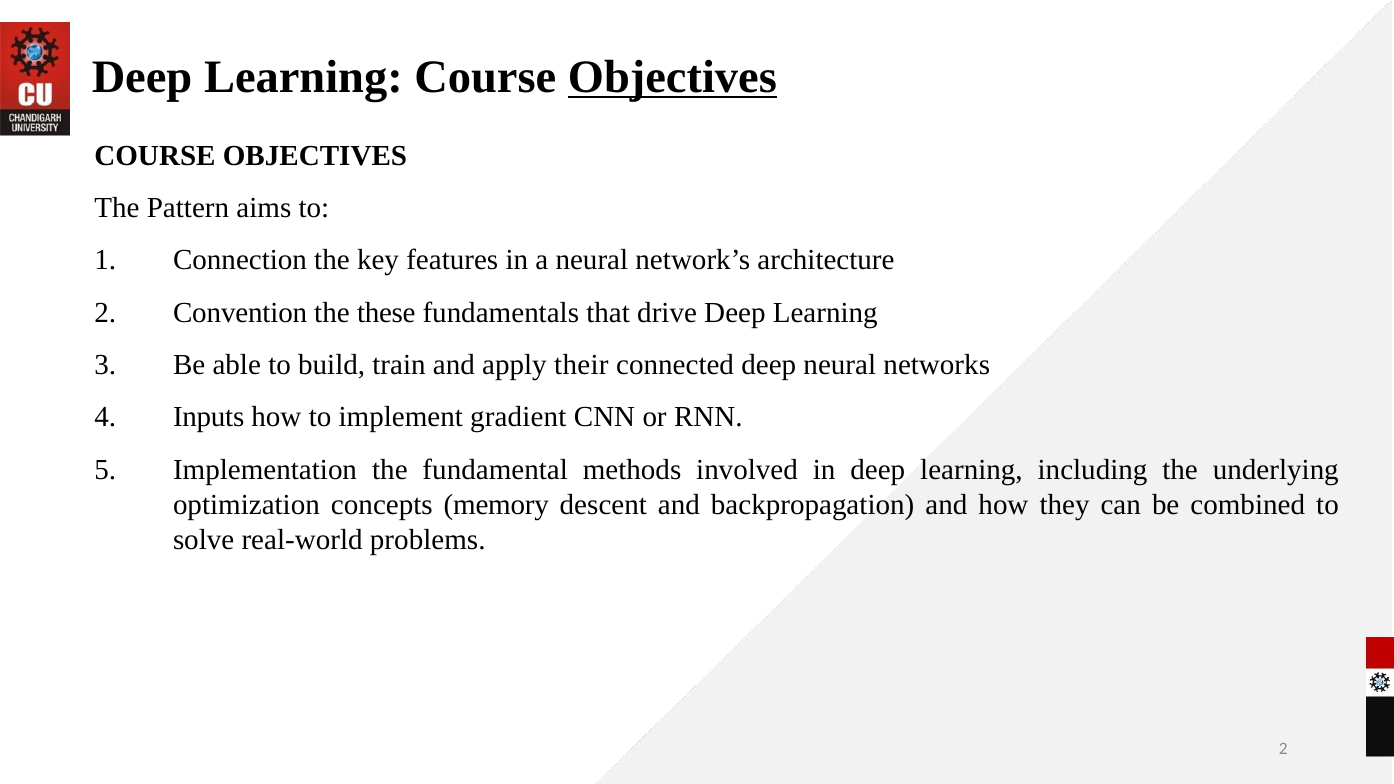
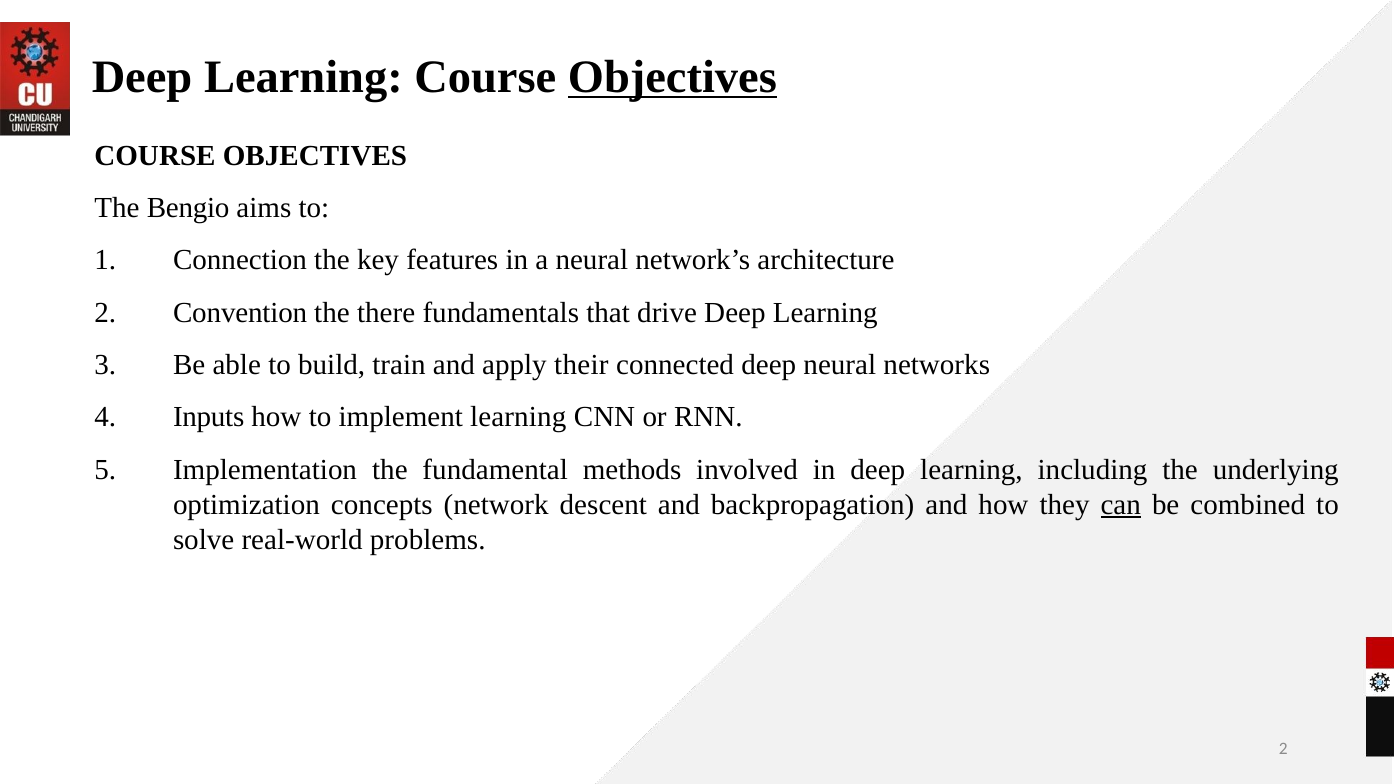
Pattern: Pattern -> Bengio (188, 208)
these: these -> there (386, 313)
implement gradient: gradient -> learning (518, 417)
memory: memory -> network (496, 505)
can underline: none -> present (1121, 505)
